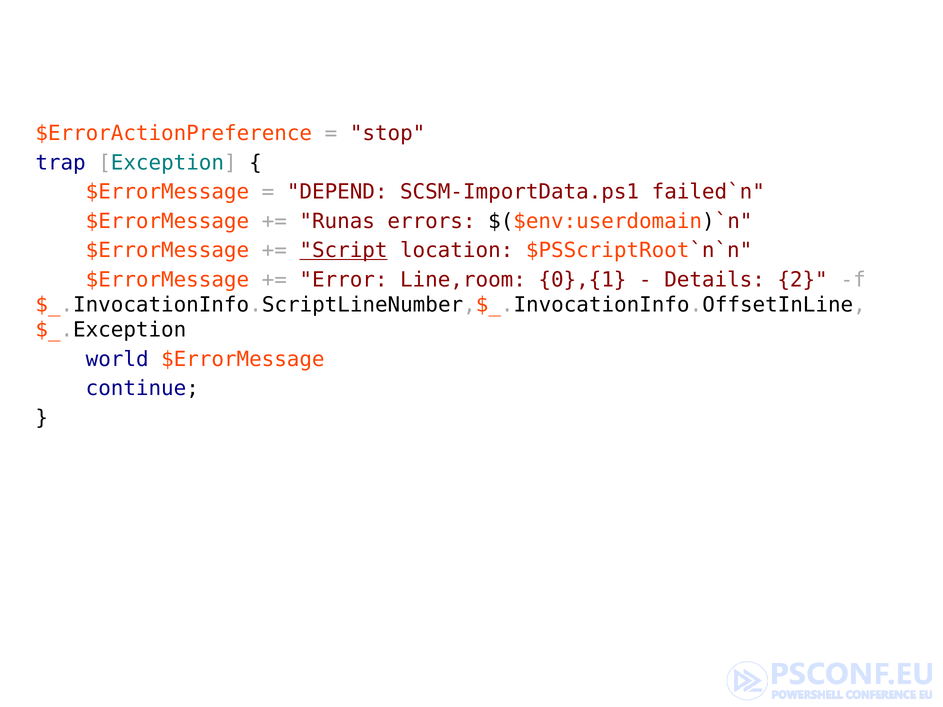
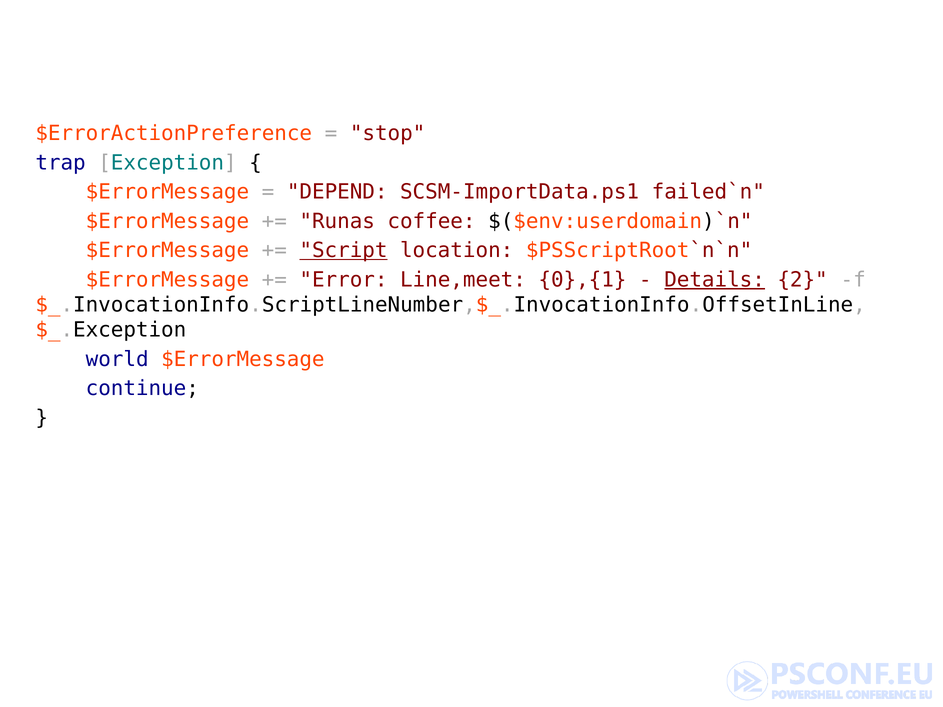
errors: errors -> coffee (431, 221)
Line,room: Line,room -> Line,meet (463, 280)
Details underline: none -> present (715, 280)
